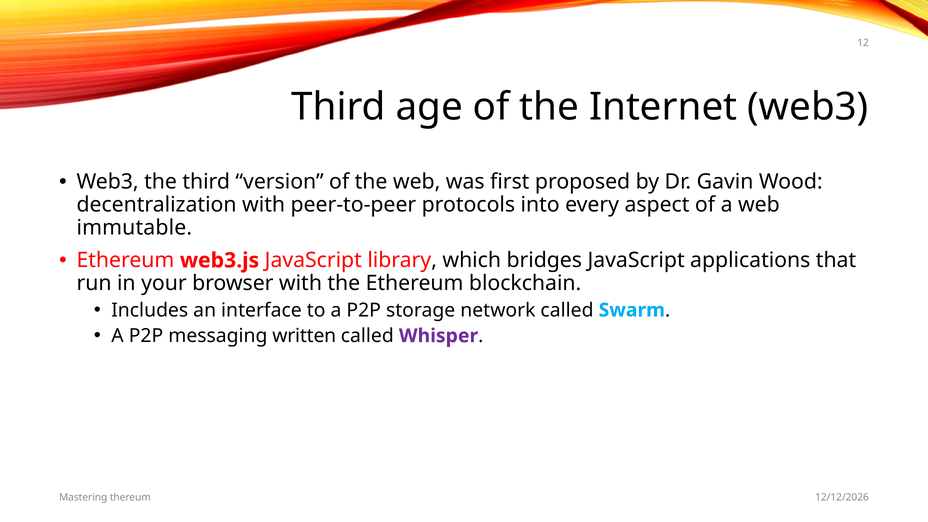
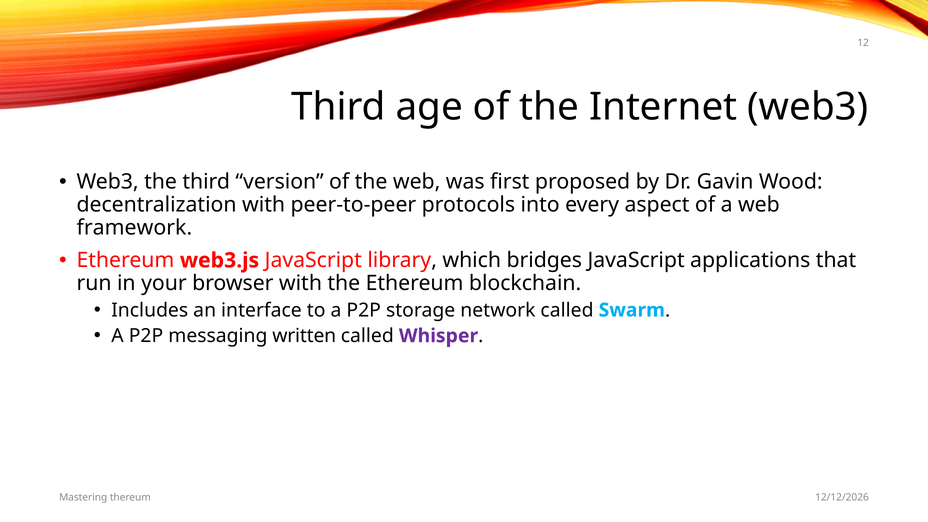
immutable: immutable -> framework (134, 228)
